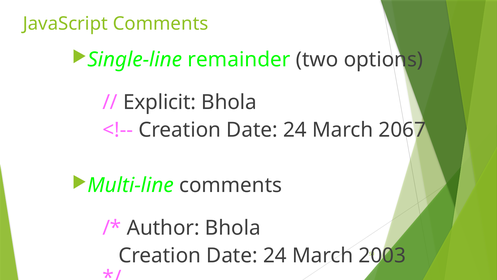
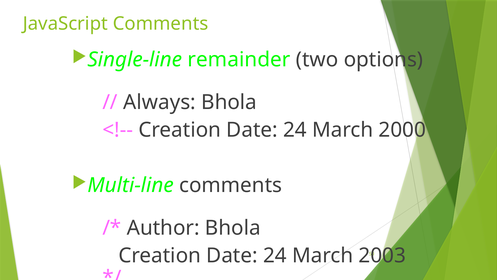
Explicit: Explicit -> Always (159, 102)
2067: 2067 -> 2000 (402, 130)
